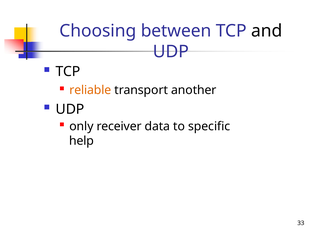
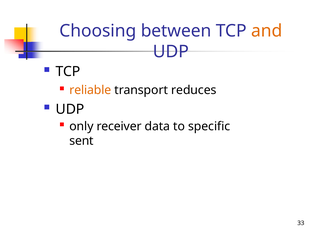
and colour: black -> orange (267, 31)
another: another -> reduces (194, 90)
help: help -> sent (81, 141)
